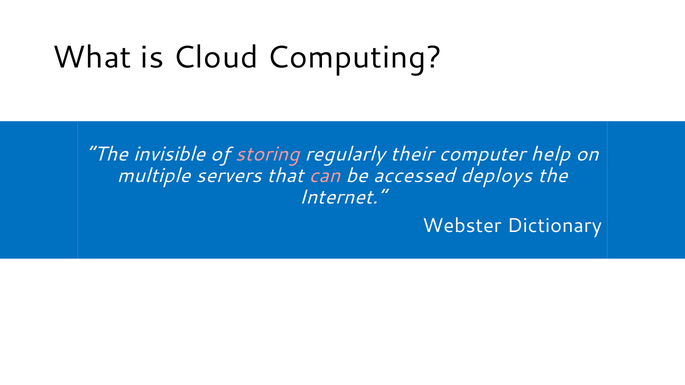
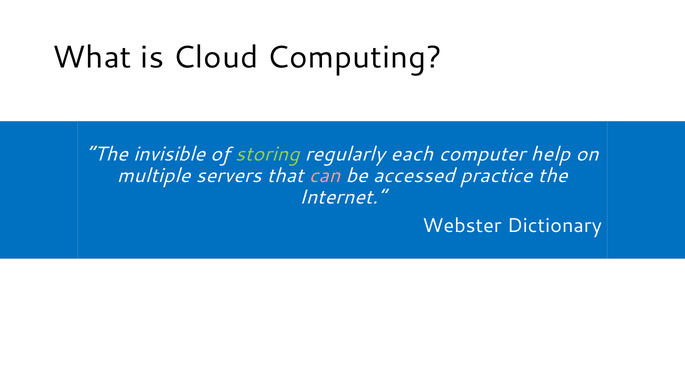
storing colour: pink -> light green (267, 154)
their: their -> each (412, 154)
deploys: deploys -> practice (496, 176)
